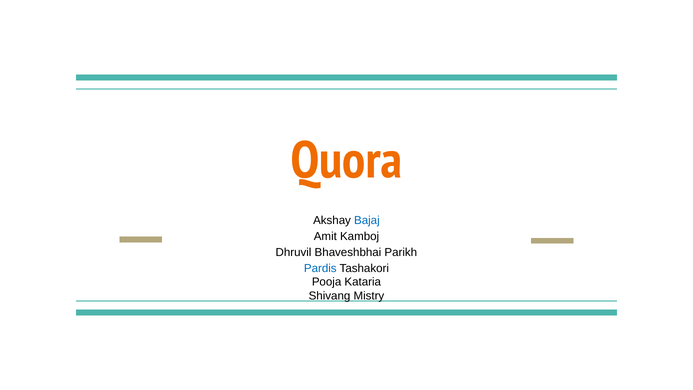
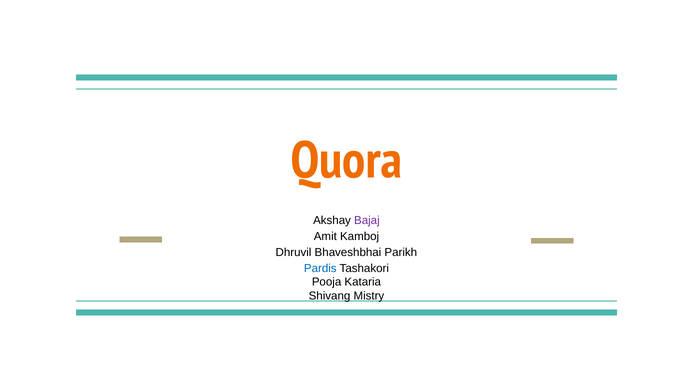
Bajaj colour: blue -> purple (367, 220)
